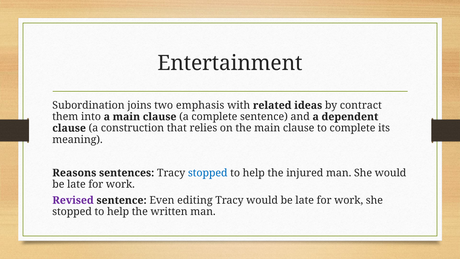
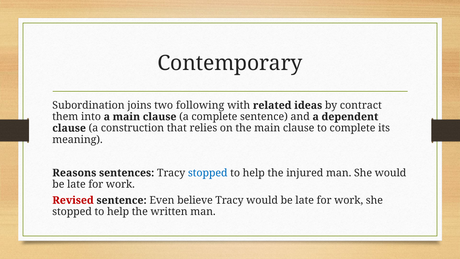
Entertainment: Entertainment -> Contemporary (230, 63)
emphasis: emphasis -> following (200, 105)
Revised colour: purple -> red (73, 200)
editing: editing -> believe (195, 200)
